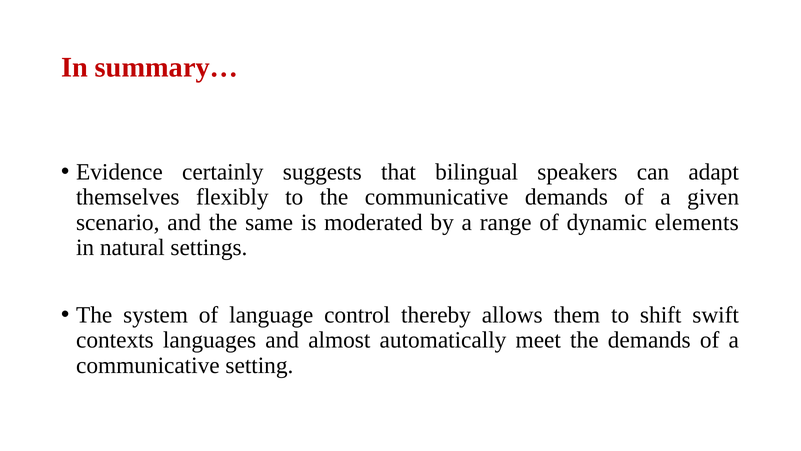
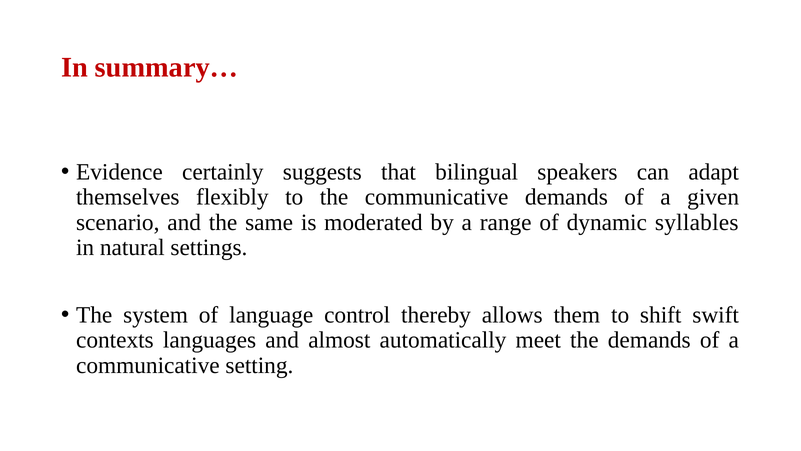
elements: elements -> syllables (697, 222)
